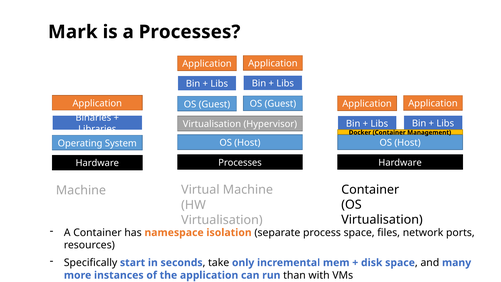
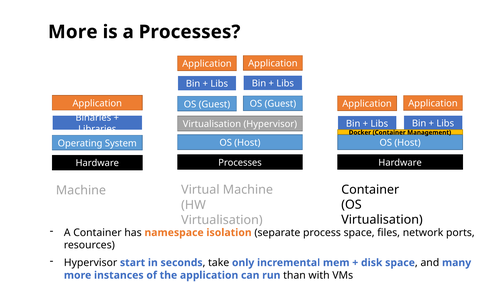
Mark: Mark -> More (73, 32)
Specifically: Specifically -> Hypervisor (91, 263)
